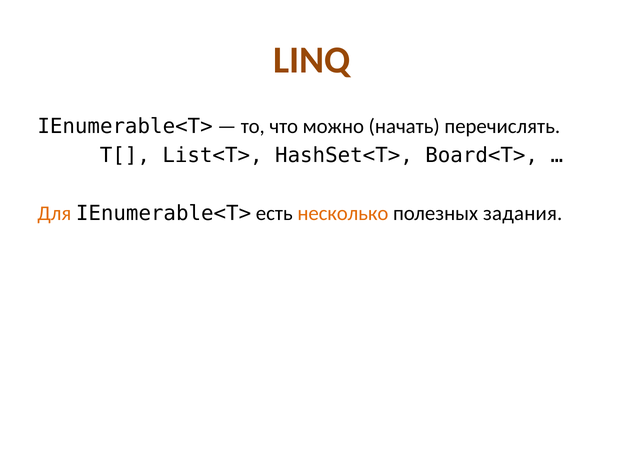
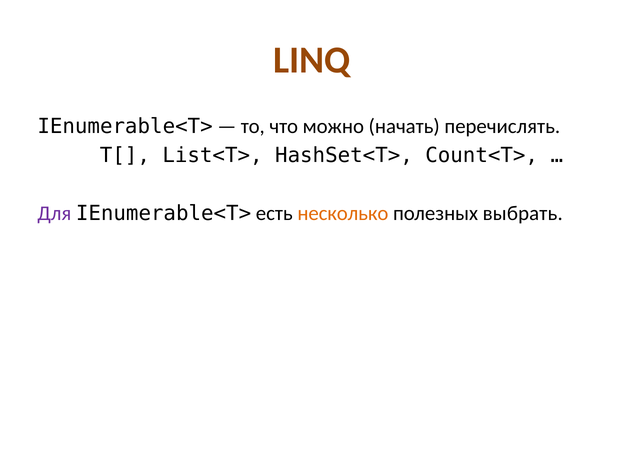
Board<T>: Board<T> -> Count<T> (482, 155)
Для colour: orange -> purple (54, 214)
задания: задания -> выбрать (523, 214)
